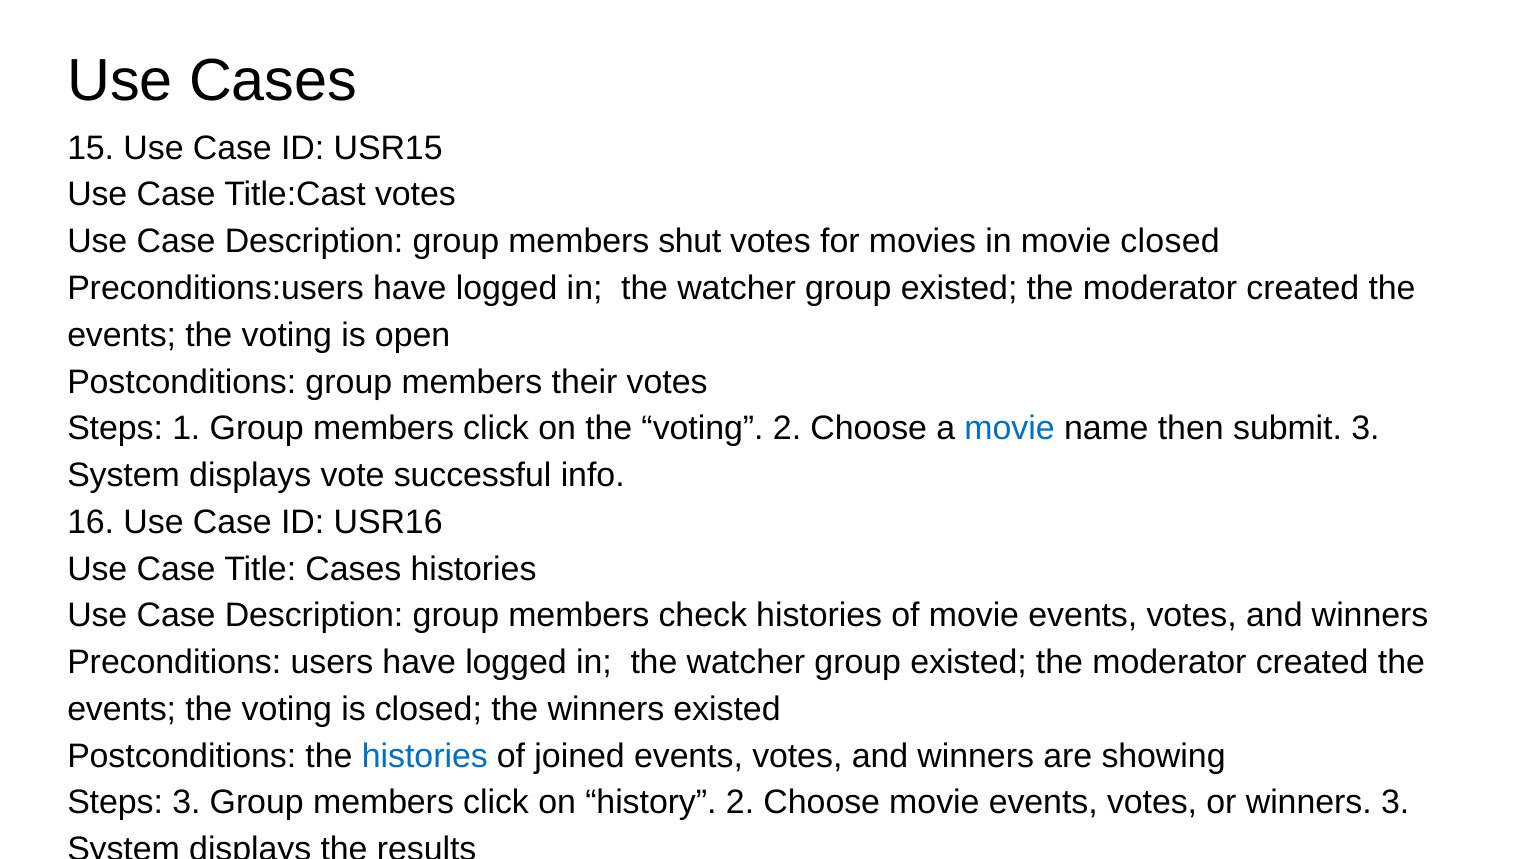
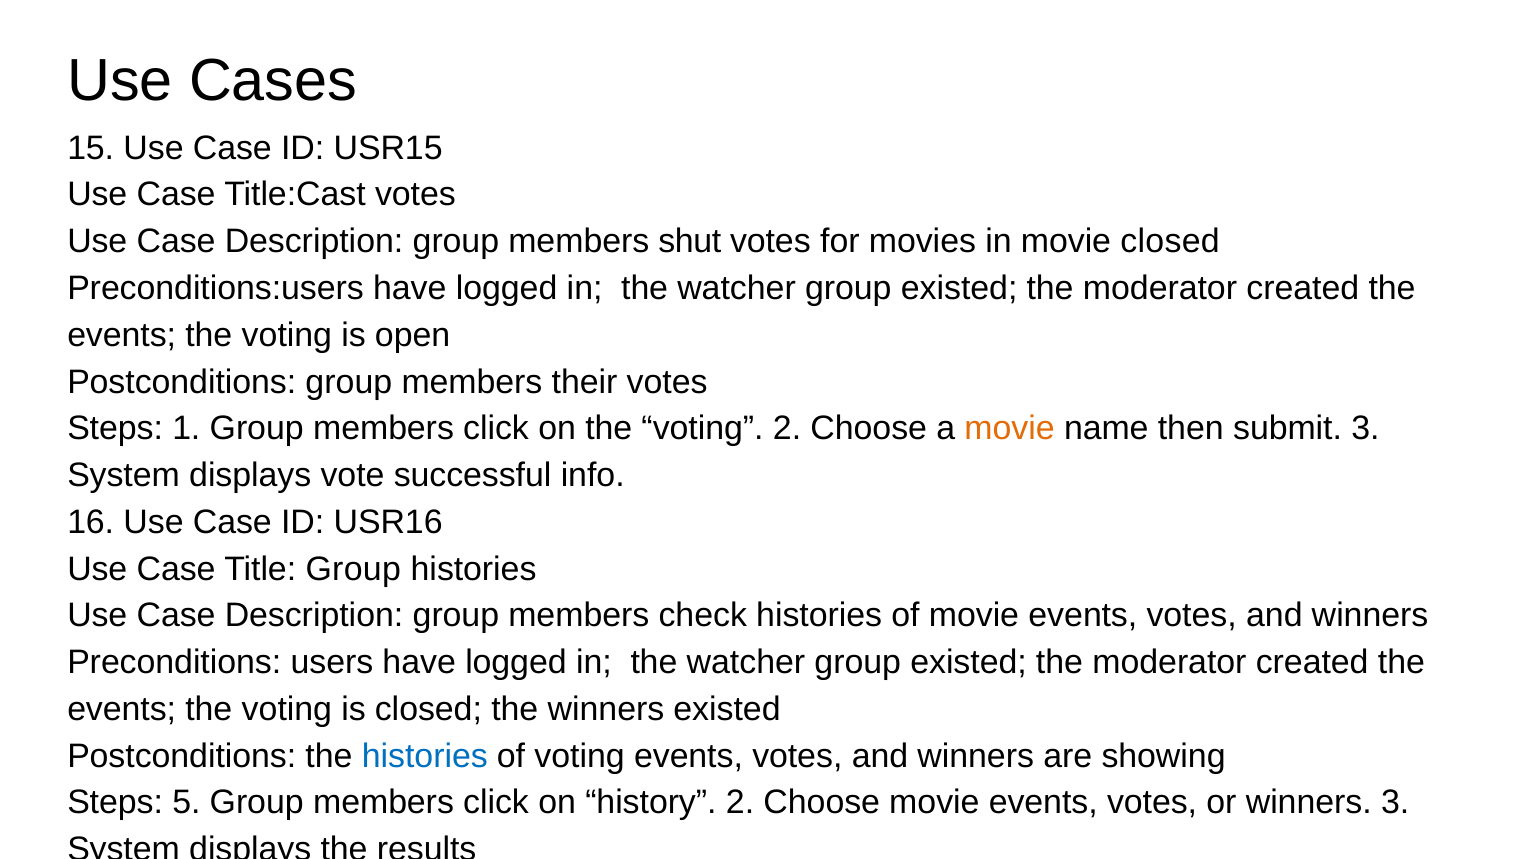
movie colour: blue -> orange (1010, 428)
Title Cases: Cases -> Group (353, 569)
of joined: joined -> voting (580, 755)
Steps 3: 3 -> 5 (186, 802)
